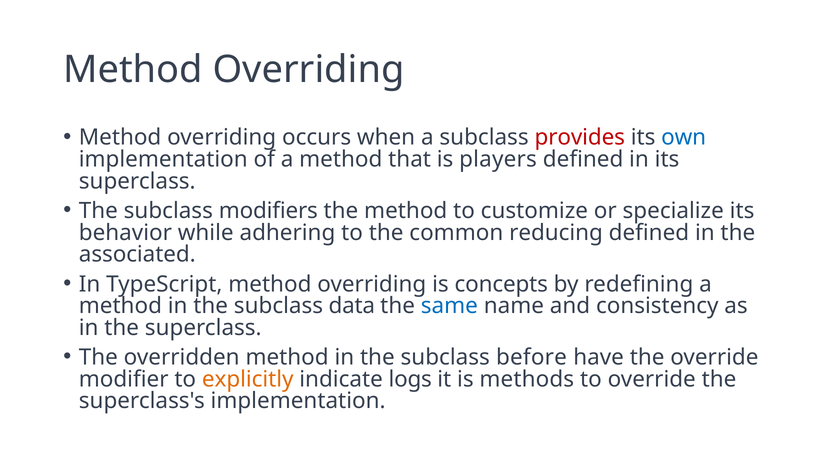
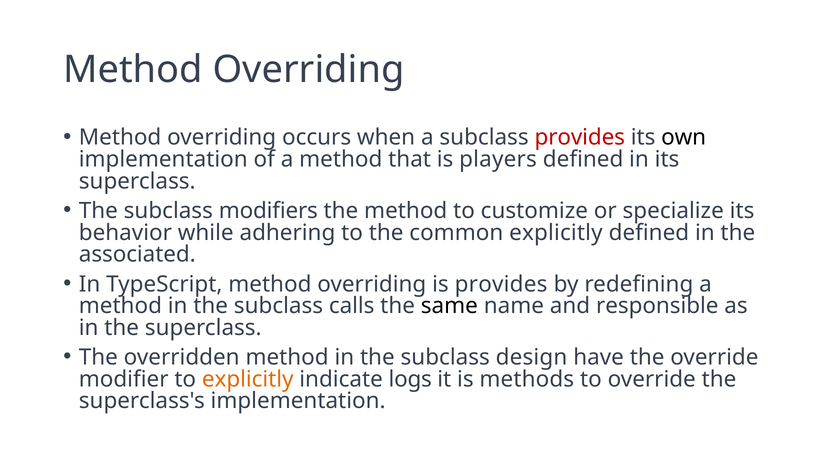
own colour: blue -> black (684, 137)
common reducing: reducing -> explicitly (556, 233)
is concepts: concepts -> provides (501, 284)
data: data -> calls (352, 306)
same colour: blue -> black (449, 306)
consistency: consistency -> responsible (657, 306)
before: before -> design (531, 357)
